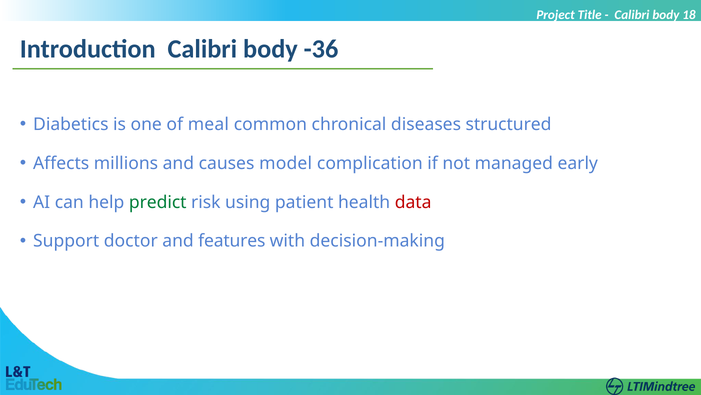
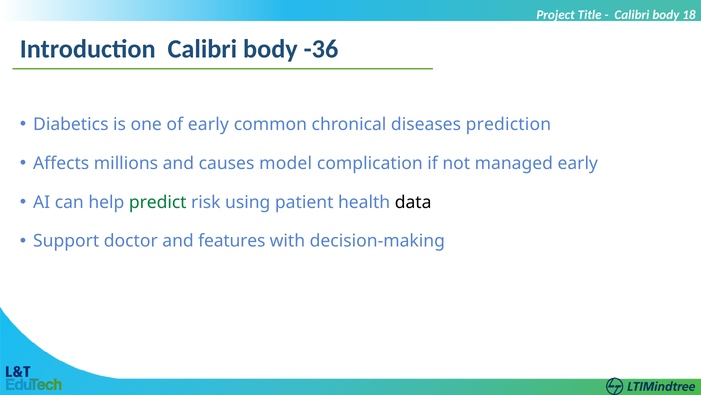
of meal: meal -> early (208, 124)
structured: structured -> prediction (508, 124)
data colour: red -> black (413, 202)
